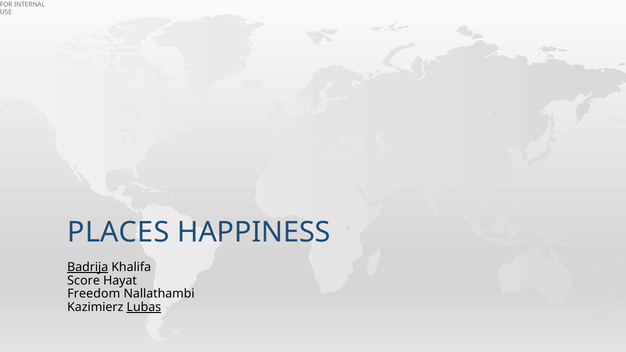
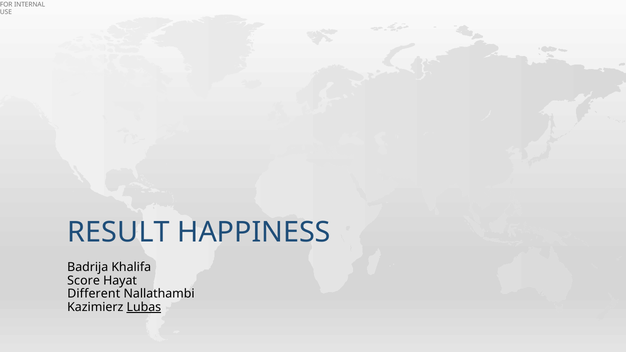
PLACES: PLACES -> RESULT (118, 232)
Badrija underline: present -> none (88, 267)
Freedom: Freedom -> Different (94, 294)
